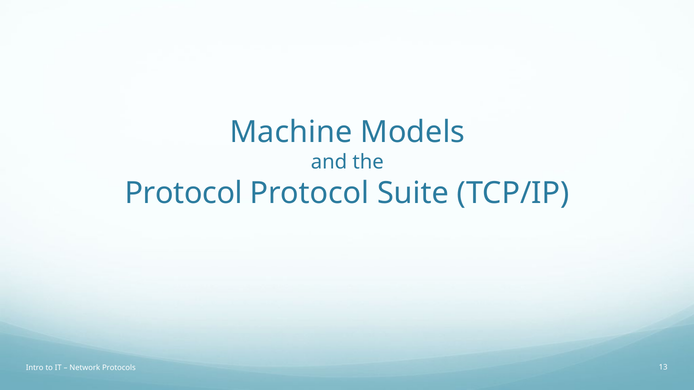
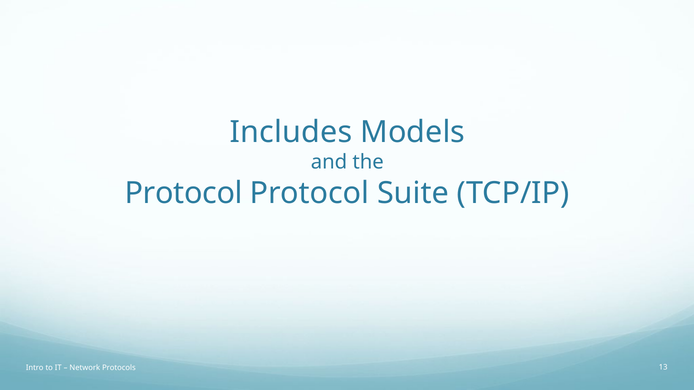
Machine: Machine -> Includes (291, 132)
